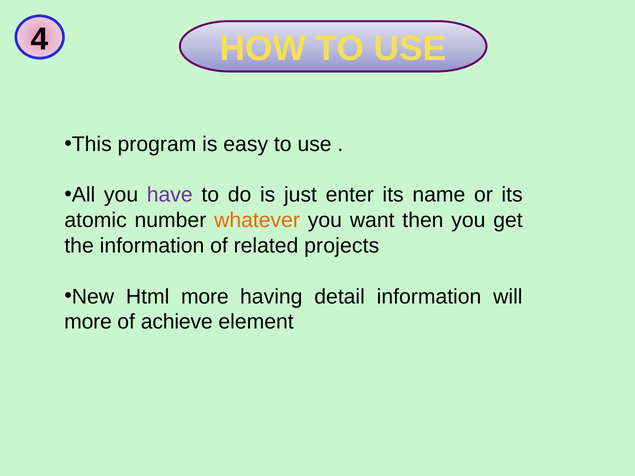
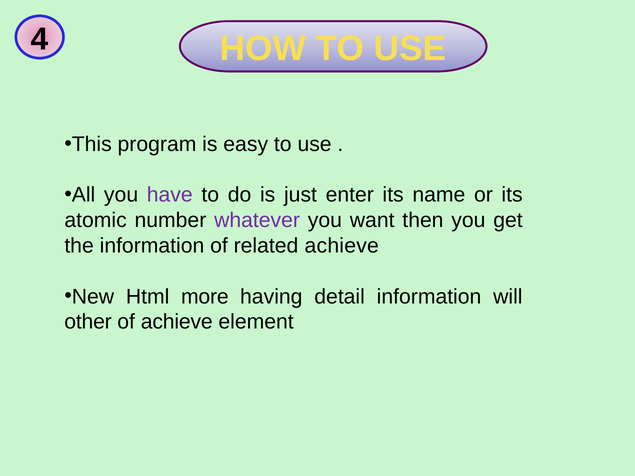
whatever colour: orange -> purple (257, 220)
related projects: projects -> achieve (342, 246)
more: more -> other (88, 322)
